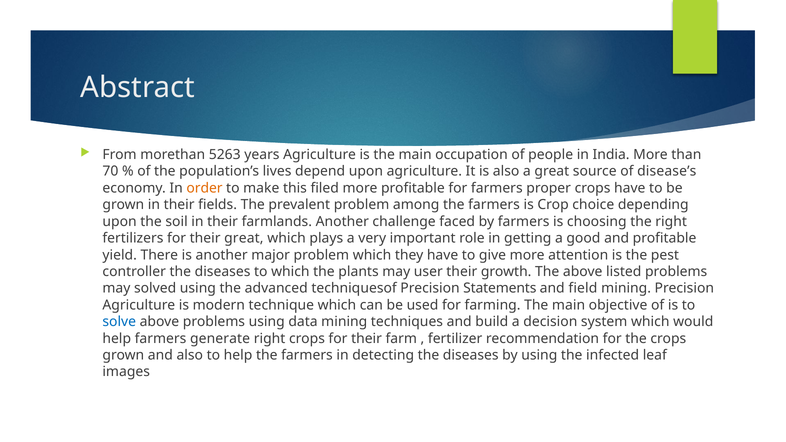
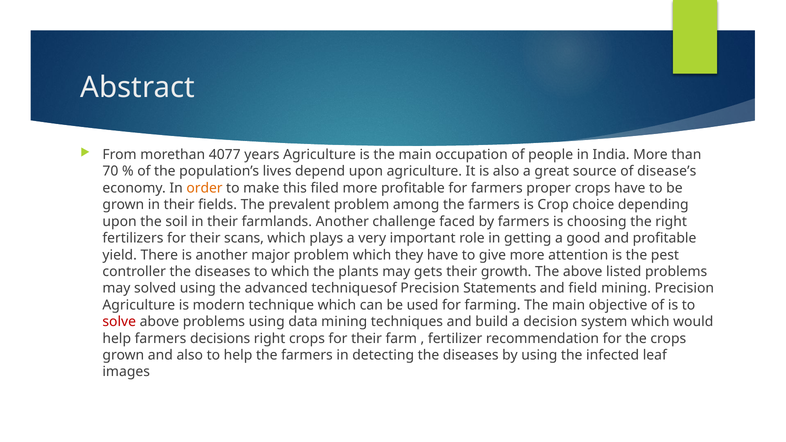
5263: 5263 -> 4077 (225, 155)
their great: great -> scans (244, 238)
user: user -> gets (428, 272)
solve colour: blue -> red (119, 322)
generate: generate -> decisions (220, 339)
